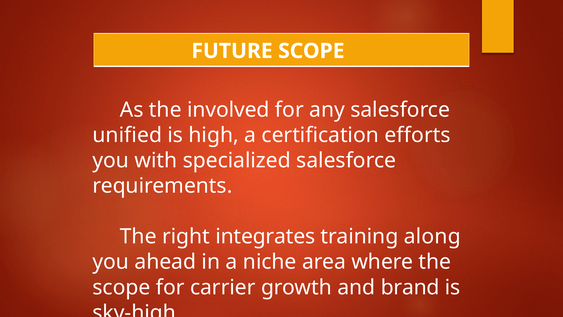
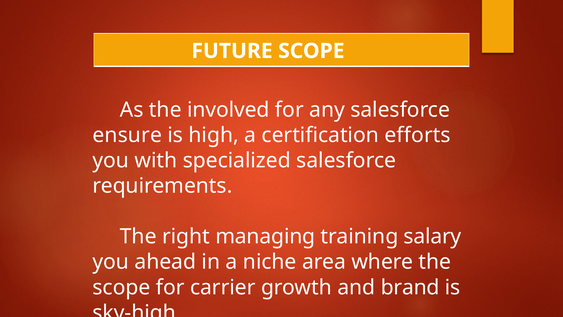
unified: unified -> ensure (127, 135)
integrates: integrates -> managing (265, 236)
along: along -> salary (432, 236)
